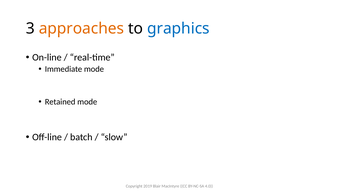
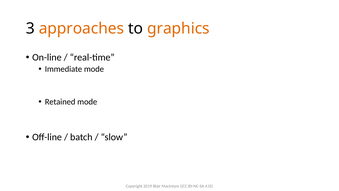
graphics colour: blue -> orange (178, 28)
